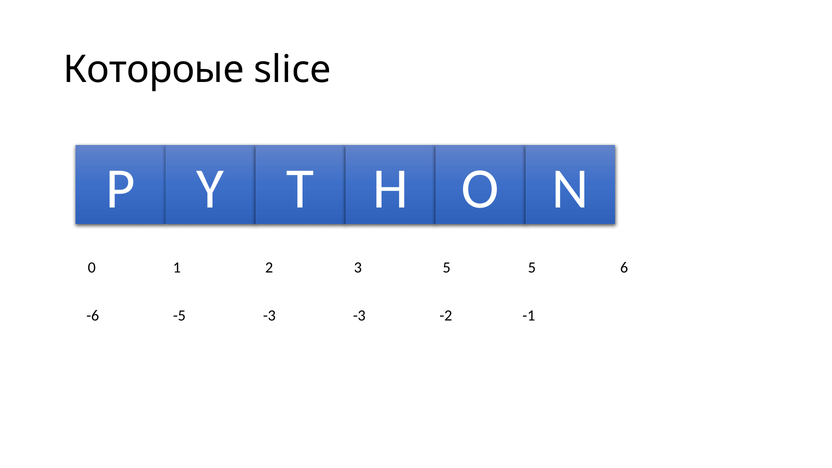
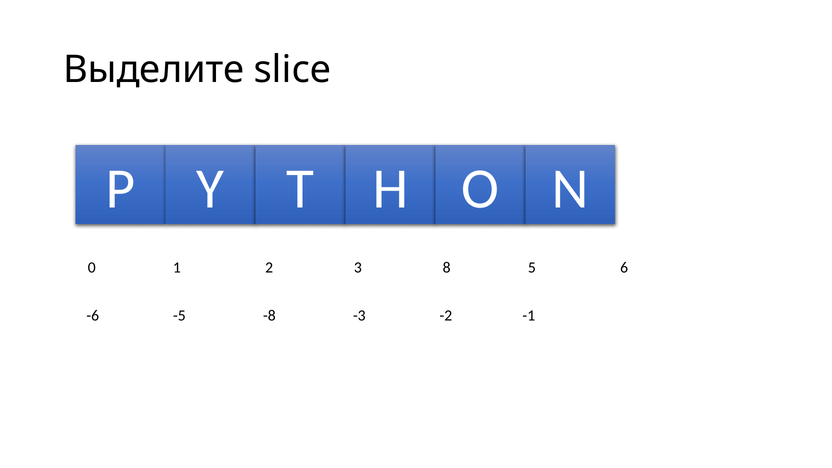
Котороые: Котороые -> Выделите (154, 70)
3 5: 5 -> 8 (447, 267)
-5 -3: -3 -> -8 (269, 315)
